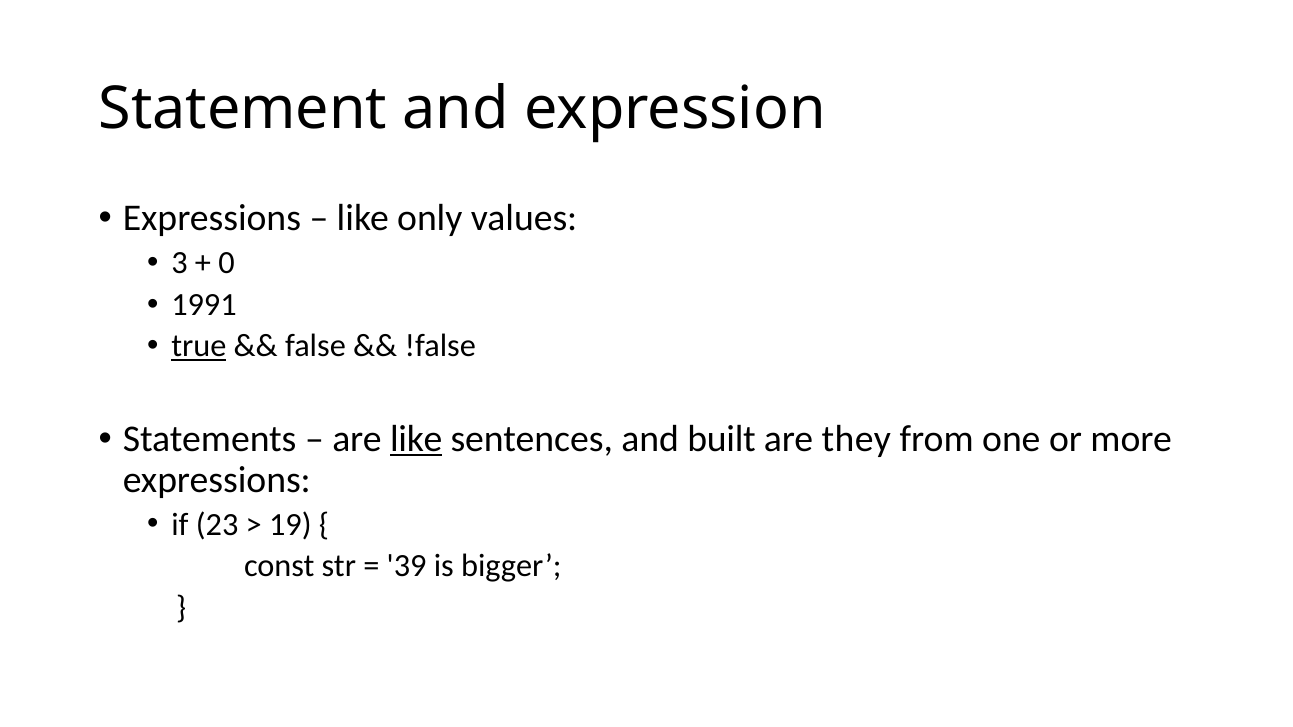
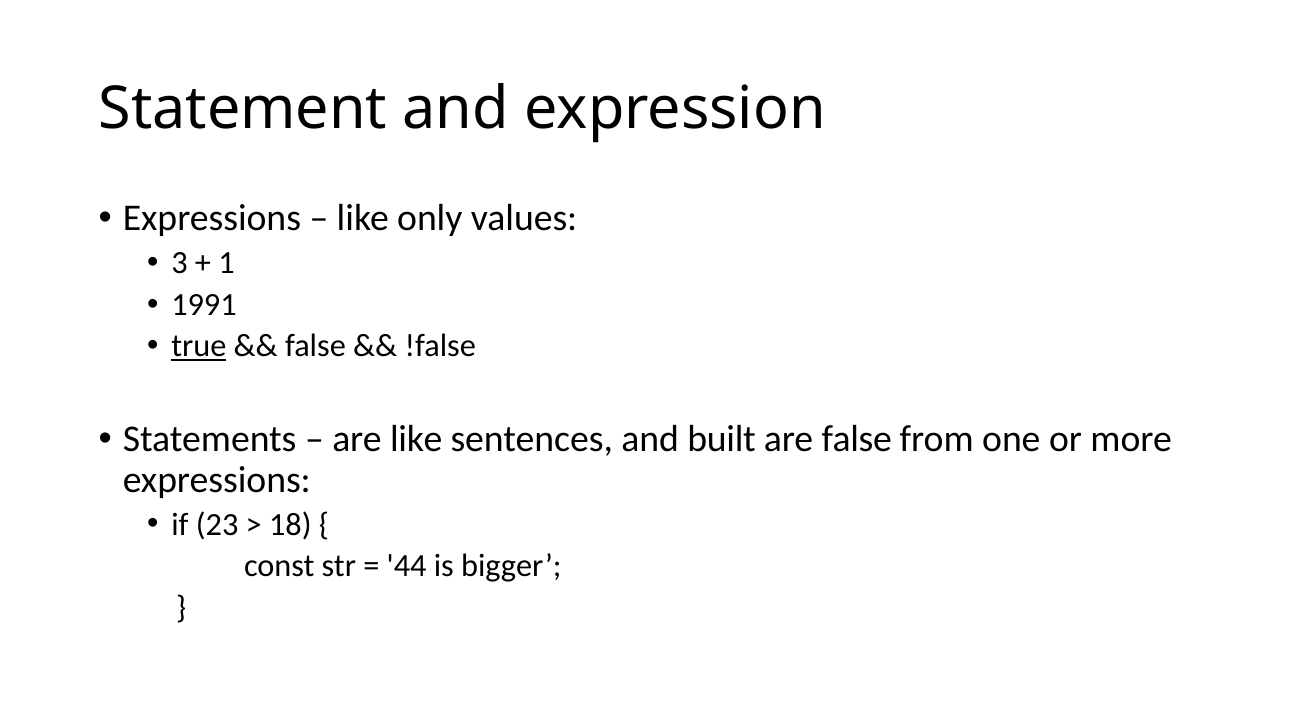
0: 0 -> 1 (227, 263)
like underline: present -> none (416, 439)
are they: they -> false (857, 439)
19: 19 -> 18 (290, 525)
39: 39 -> 44 (407, 566)
